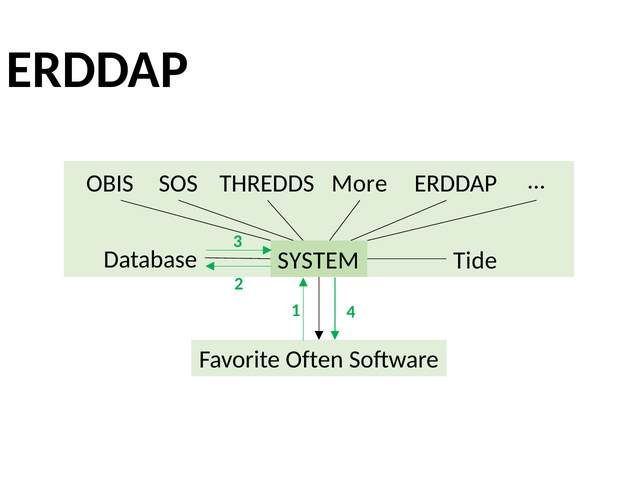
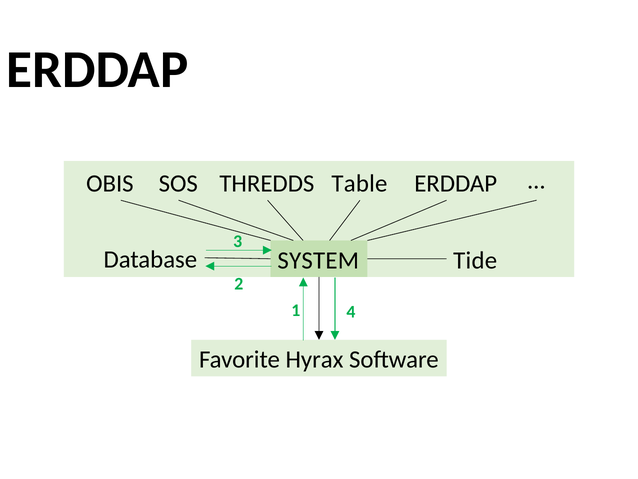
More: More -> Table (359, 183)
Often: Often -> Hyrax (314, 359)
